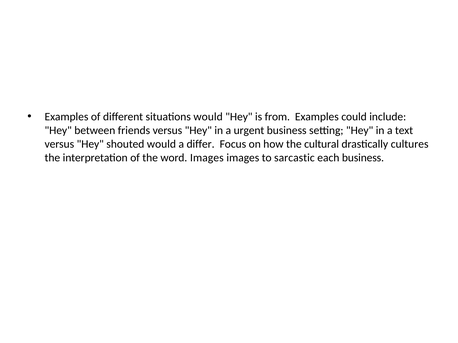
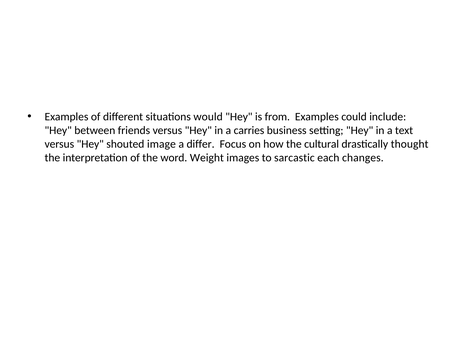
urgent: urgent -> carries (249, 131)
shouted would: would -> image (161, 144)
cultures: cultures -> thought (410, 144)
word Images: Images -> Weight (207, 158)
each business: business -> changes (363, 158)
